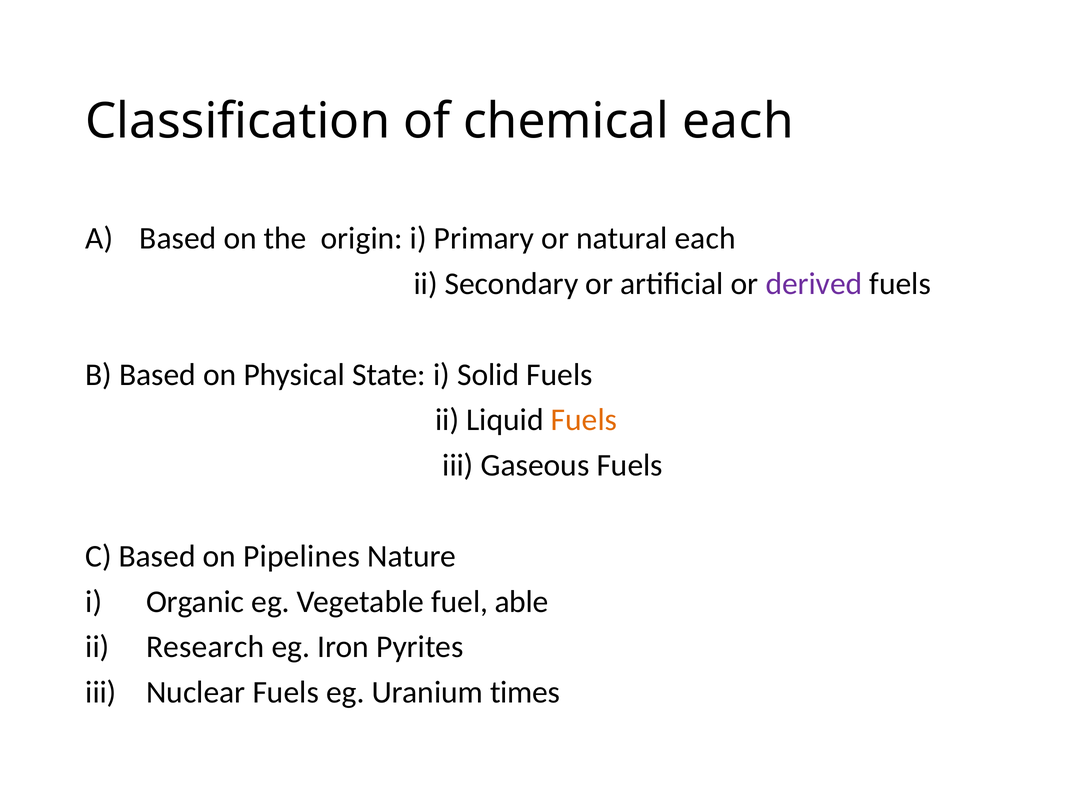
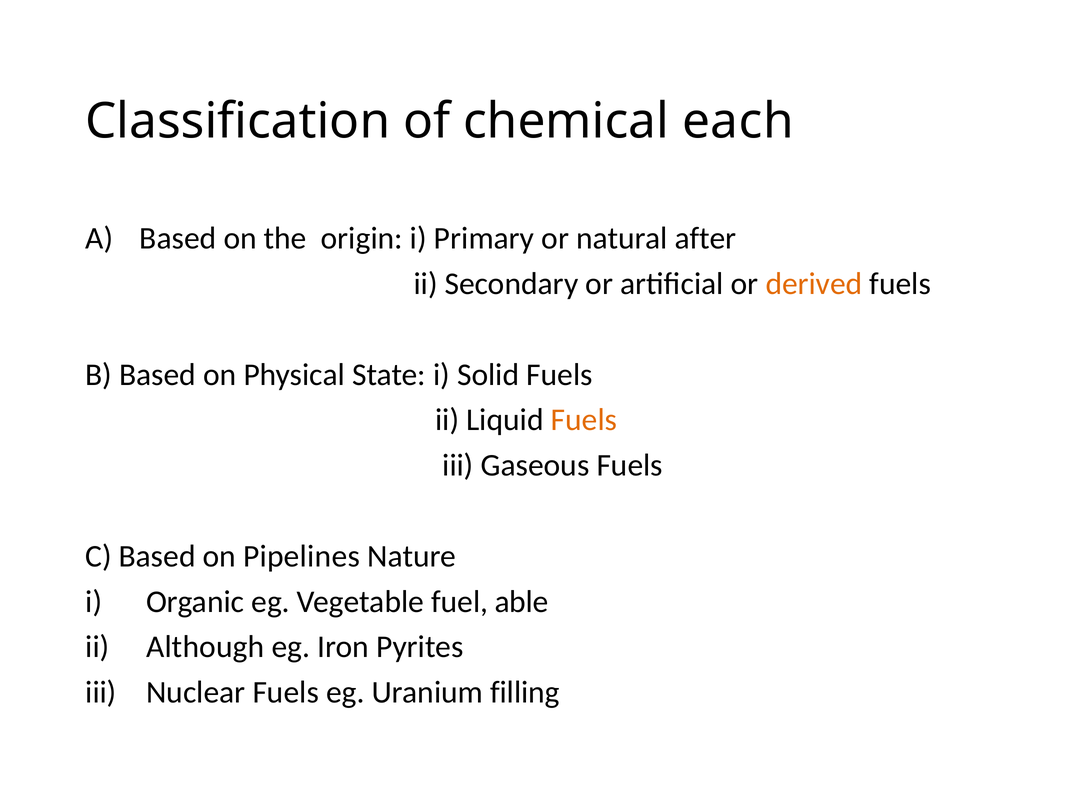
natural each: each -> after (705, 238)
derived colour: purple -> orange (814, 284)
Research: Research -> Although (205, 647)
times: times -> filling (525, 693)
